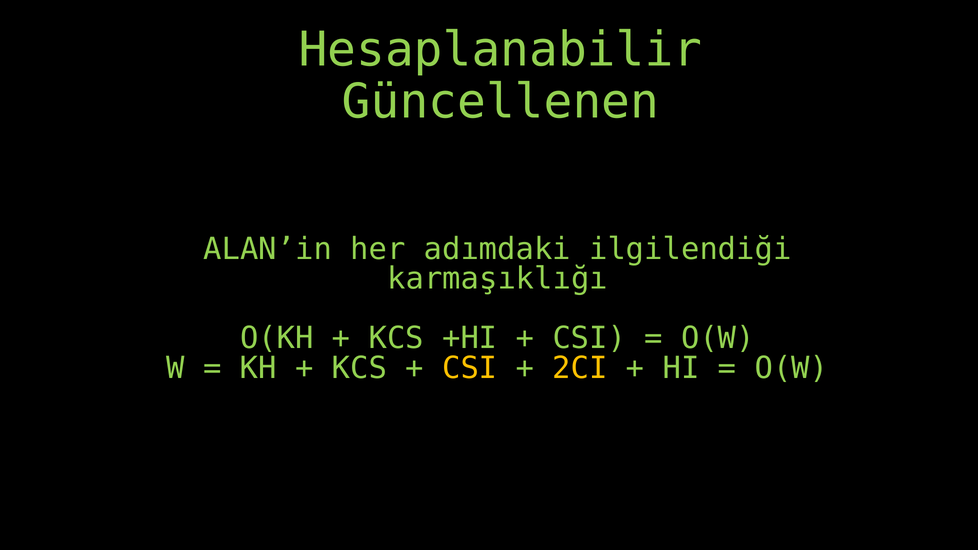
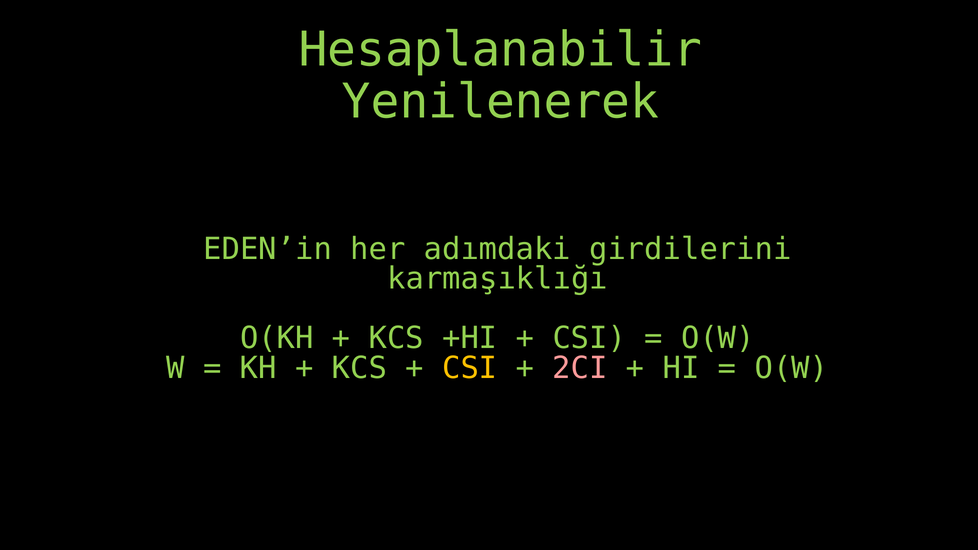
Güncellenen: Güncellenen -> Yenilenerek (500, 102)
ALAN’in: ALAN’in -> EDEN’in (268, 249)
ilgilendiği: ilgilendiği -> girdilerini (690, 249)
2CI colour: yellow -> pink (580, 368)
